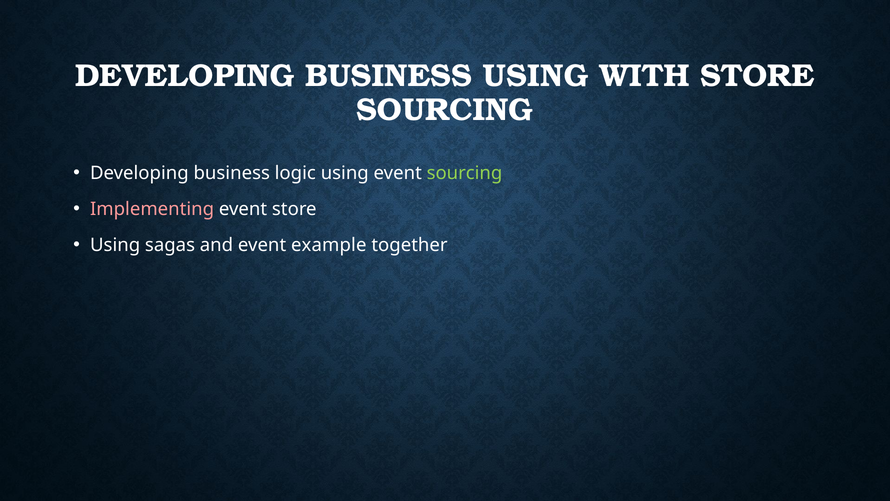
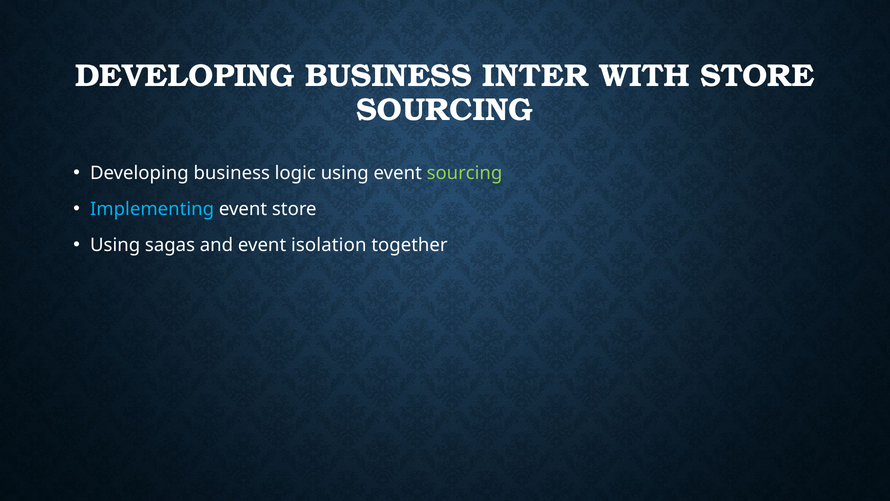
BUSINESS USING: USING -> INTER (536, 76)
Implementing colour: pink -> light blue (152, 209)
example: example -> isolation (329, 245)
